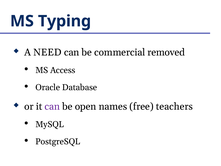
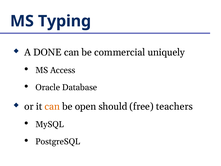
NEED: NEED -> DONE (47, 52)
removed: removed -> uniquely (166, 52)
can colour: purple -> orange (52, 106)
names: names -> should (113, 106)
